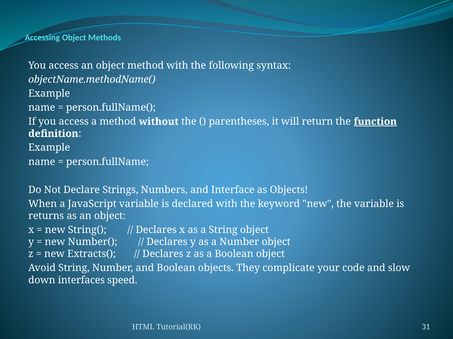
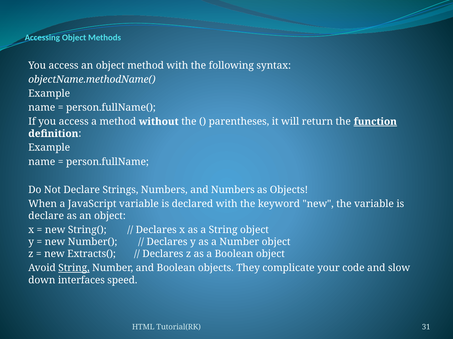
and Interface: Interface -> Numbers (233, 190)
returns: returns -> declare (46, 216)
String underline: none -> present (74, 269)
